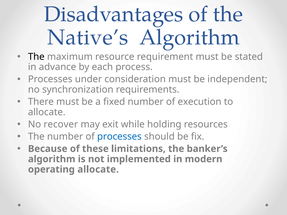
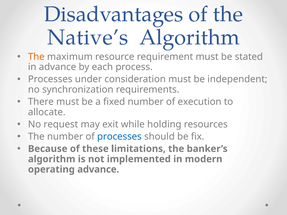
The colour: black -> orange (36, 57)
recover: recover -> request (61, 124)
operating allocate: allocate -> advance (98, 170)
